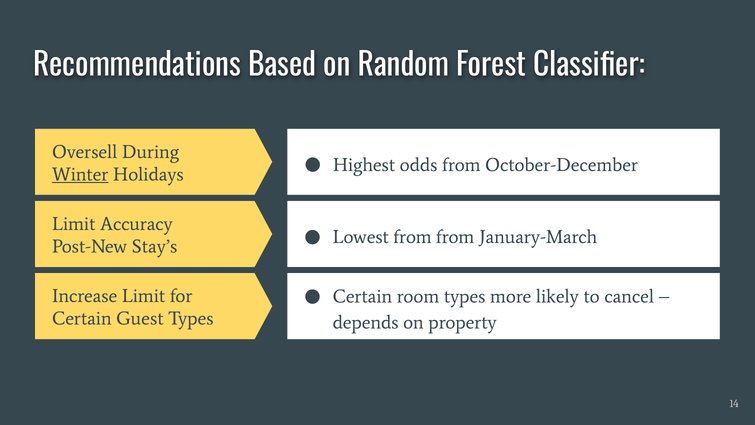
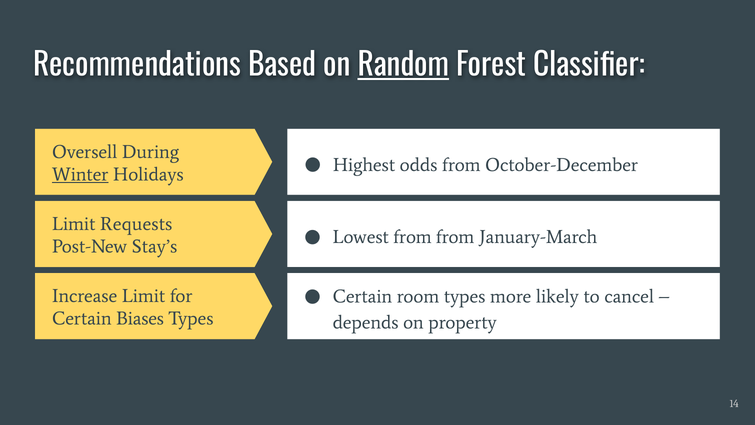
Random underline: none -> present (403, 65)
Accuracy: Accuracy -> Requests (136, 224)
Guest: Guest -> Biases (140, 319)
